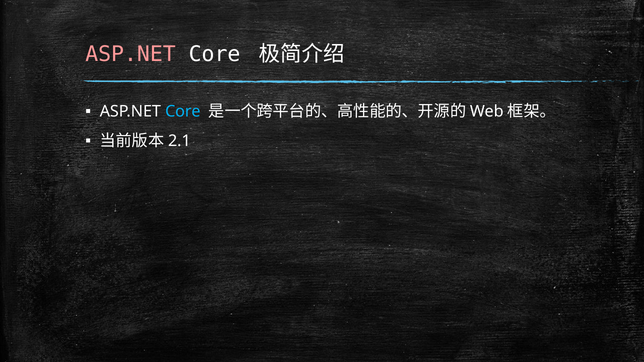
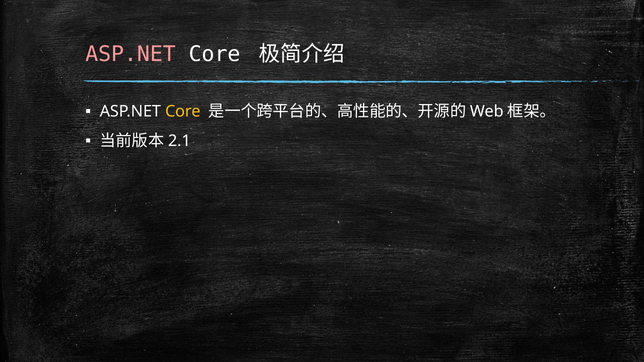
Core colour: light blue -> yellow (183, 112)
